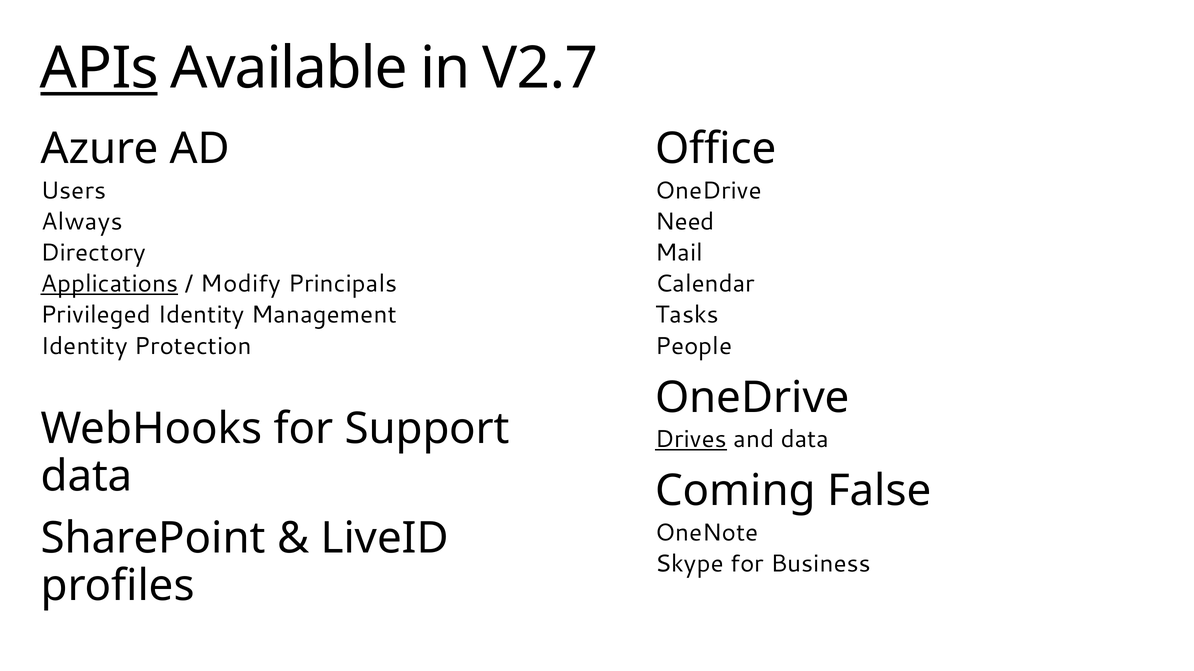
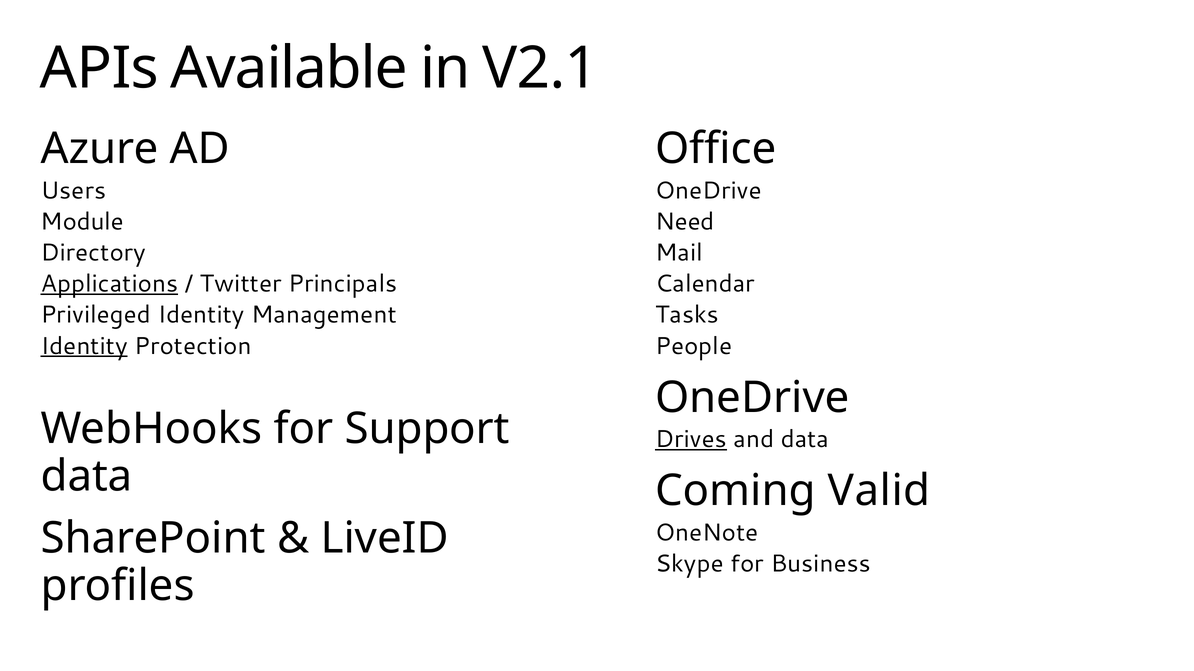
APIs underline: present -> none (99, 69)
V2.7: V2.7 -> V2.1 (540, 69)
Always: Always -> Module (82, 222)
Modify: Modify -> Twitter (241, 284)
Identity underline: none -> present (84, 346)
False: False -> Valid (879, 491)
